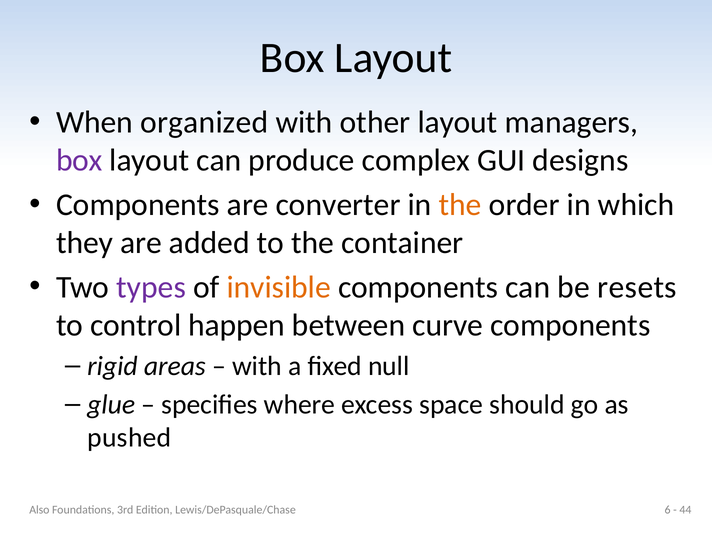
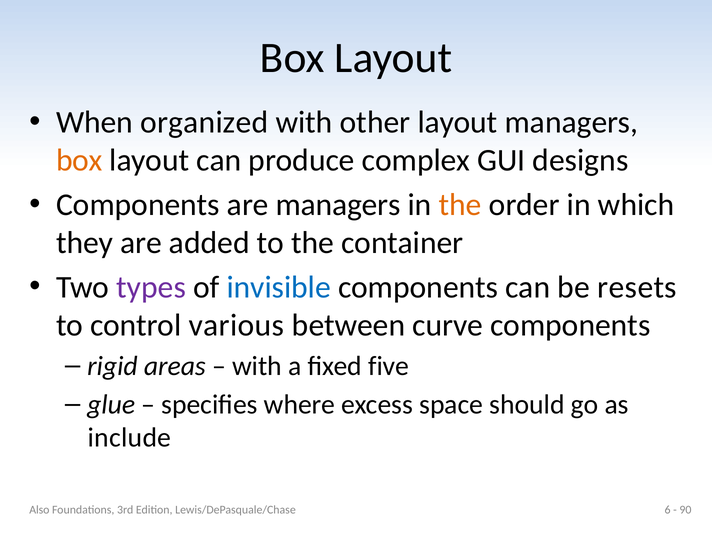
box colour: purple -> orange (79, 160)
are converter: converter -> managers (338, 205)
invisible colour: orange -> blue (279, 287)
happen: happen -> various (236, 325)
null: null -> five (389, 366)
pushed: pushed -> include (129, 438)
44: 44 -> 90 (685, 510)
